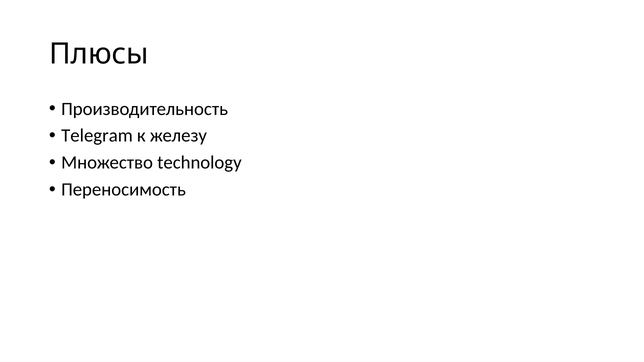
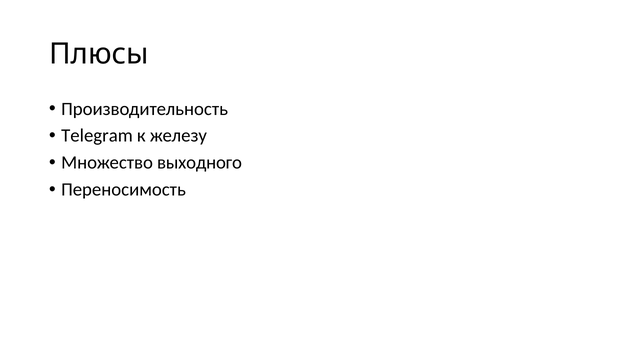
technology: technology -> выходного (200, 163)
